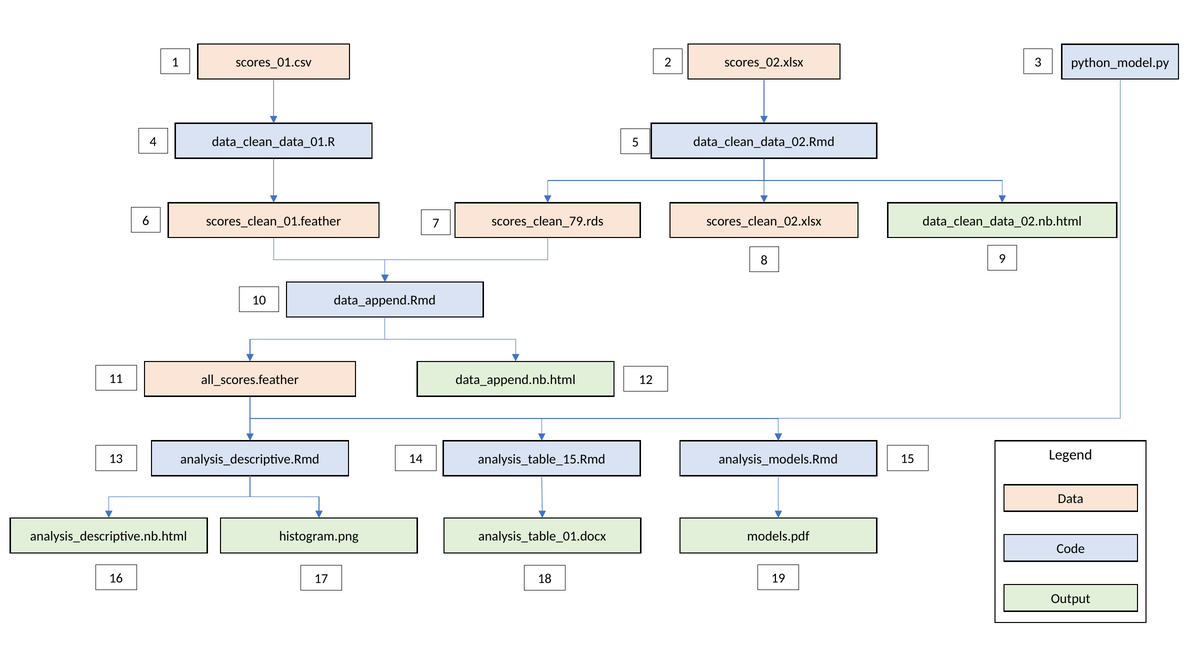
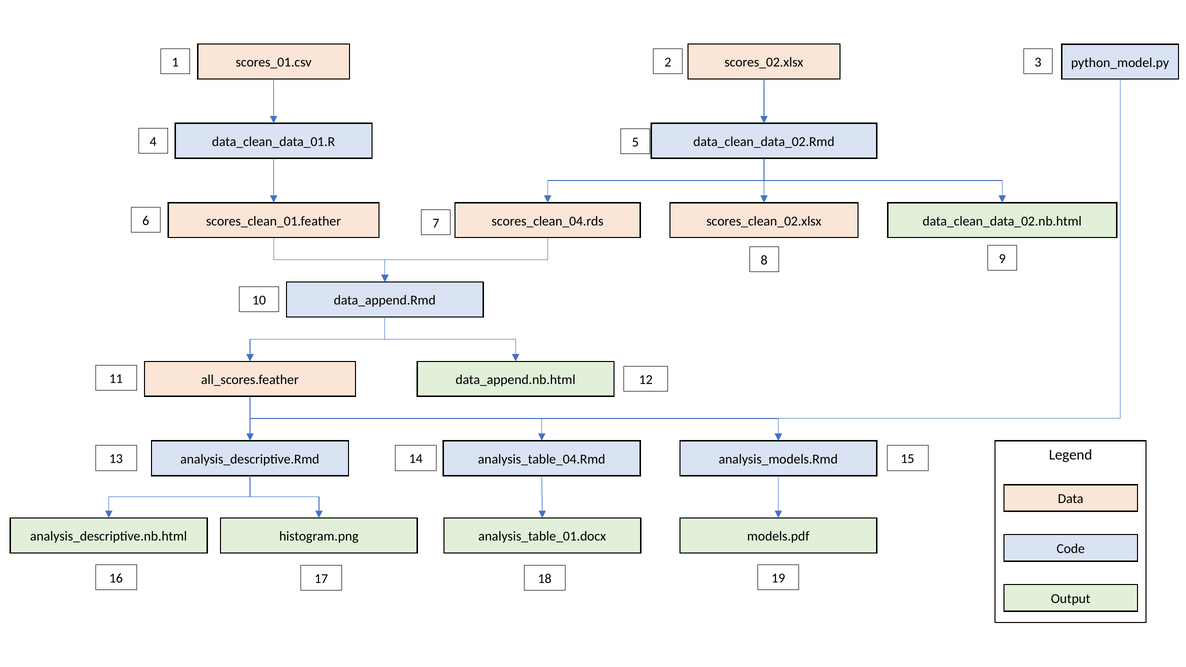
scores_clean_79.rds: scores_clean_79.rds -> scores_clean_04.rds (548, 221)
analysis_table_15.Rmd: analysis_table_15.Rmd -> analysis_table_04.Rmd (542, 459)
